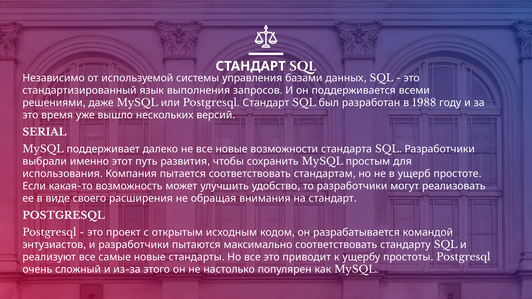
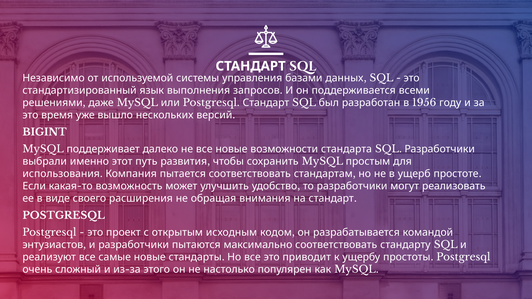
1988: 1988 -> 1956 (424, 103)
SERIAL: SERIAL -> BIGINT (45, 132)
